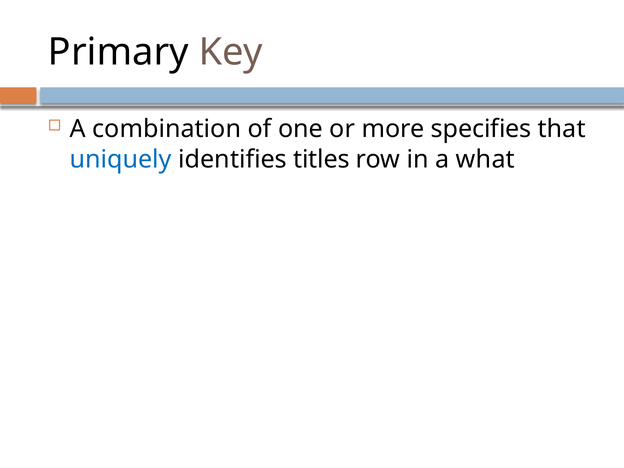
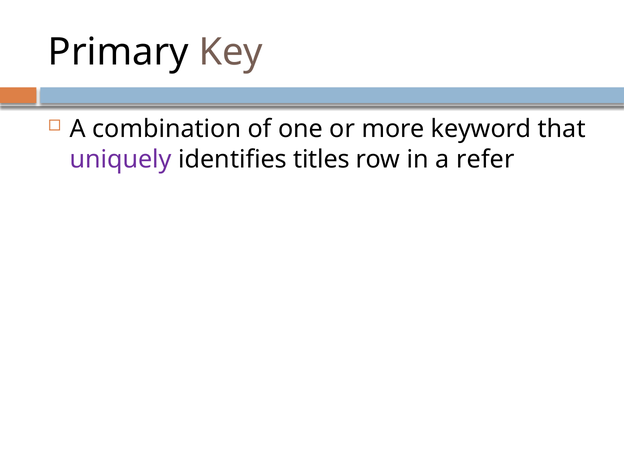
specifies: specifies -> keyword (481, 129)
uniquely colour: blue -> purple (121, 159)
what: what -> refer (485, 159)
